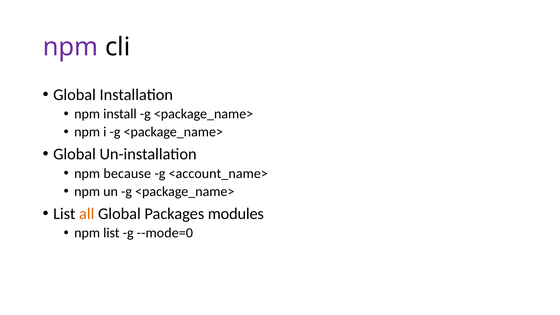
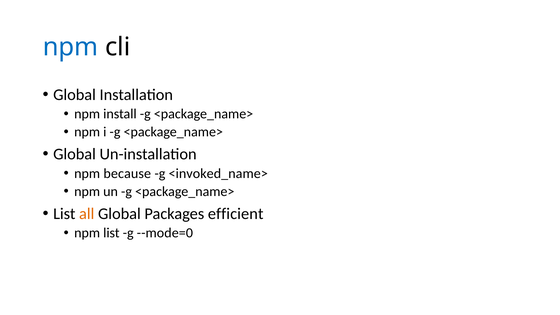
npm colour: purple -> blue (71, 47)
<account_name>: <account_name> -> <invoked_name> (218, 173)
modules: modules -> efficient (236, 214)
